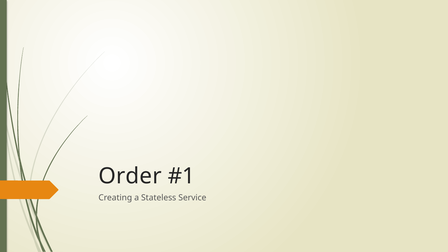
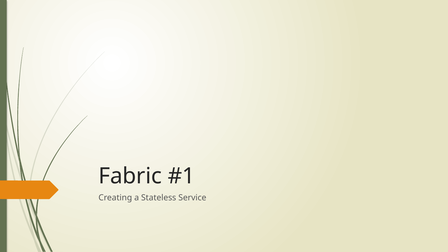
Order: Order -> Fabric (130, 176)
